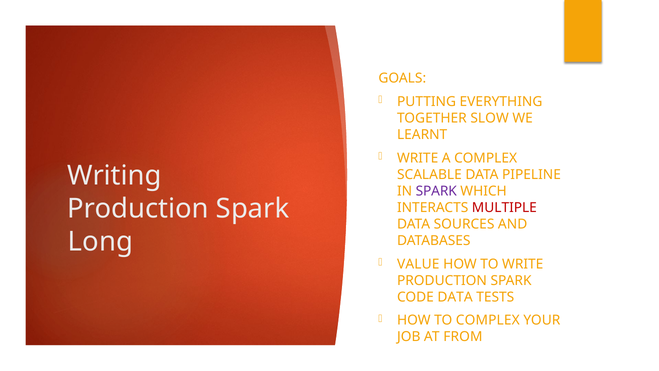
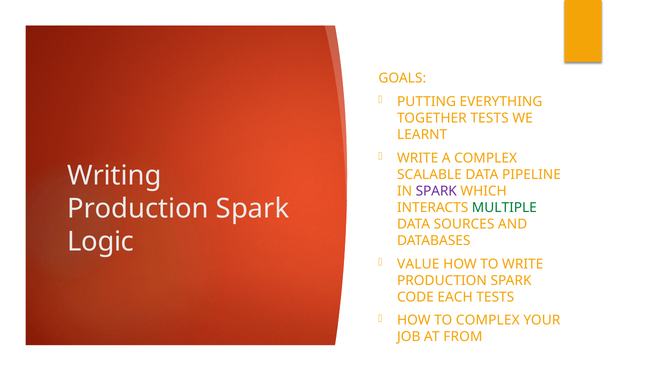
TOGETHER SLOW: SLOW -> TESTS (490, 118)
MULTIPLE colour: red -> green (504, 207)
Long: Long -> Logic (101, 241)
CODE DATA: DATA -> EACH (455, 297)
